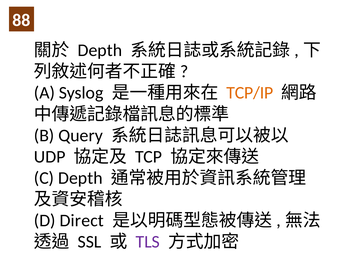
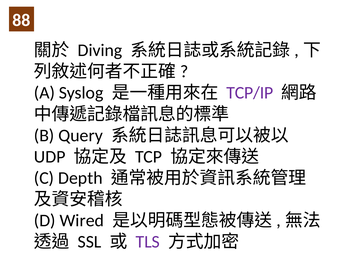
Depth: Depth -> Diving (100, 50)
TCP/IP colour: orange -> purple (250, 93)
Direct: Direct -> Wired (82, 221)
